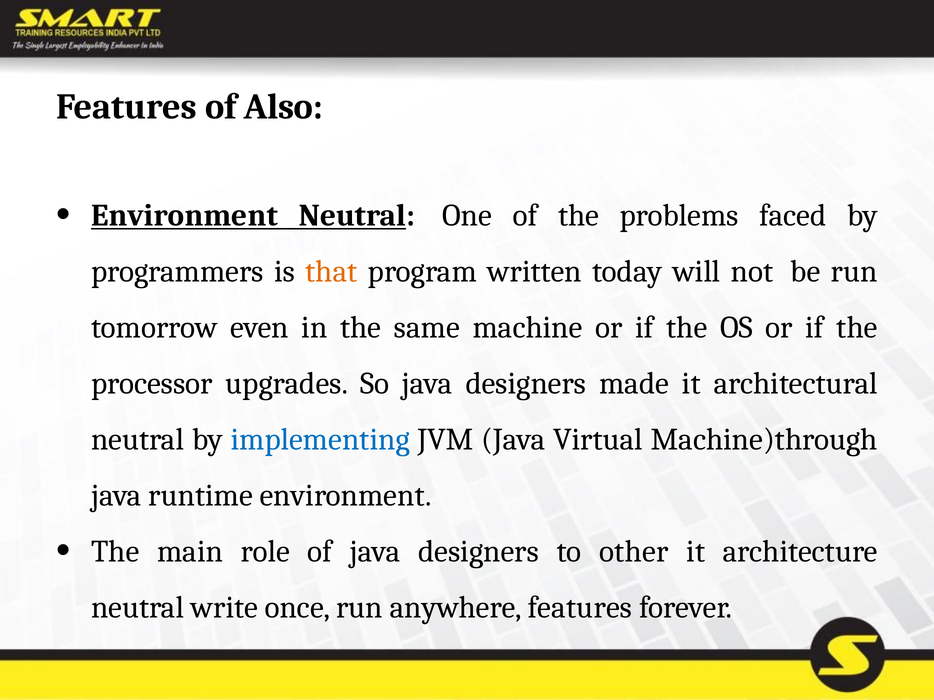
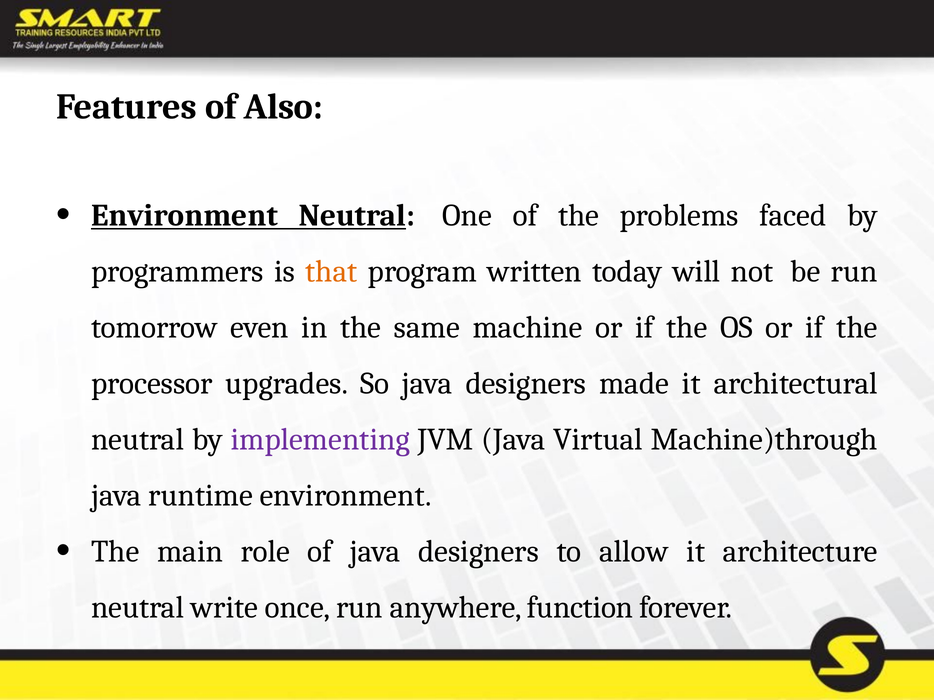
implementing colour: blue -> purple (320, 440)
other: other -> allow (634, 552)
anywhere features: features -> function (580, 608)
